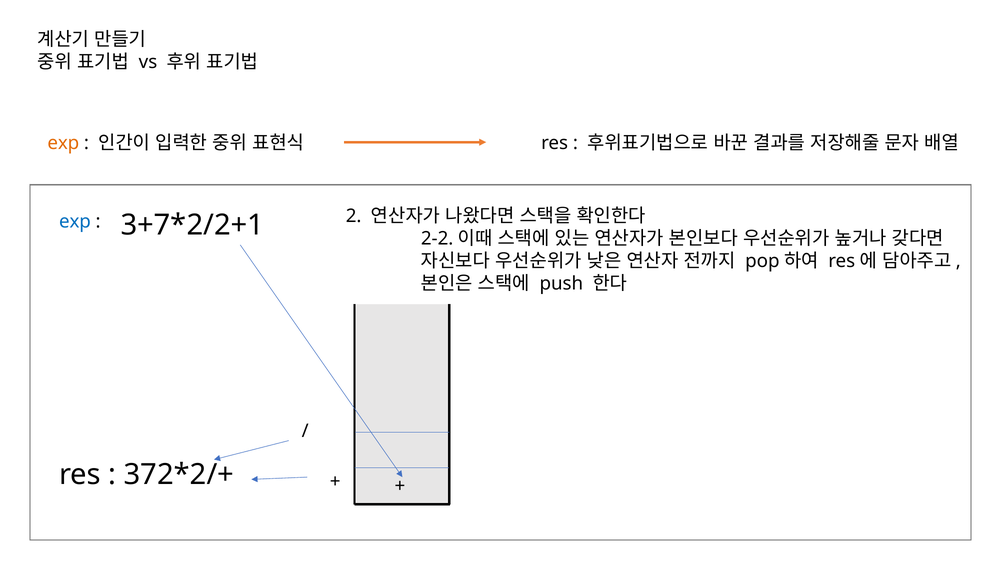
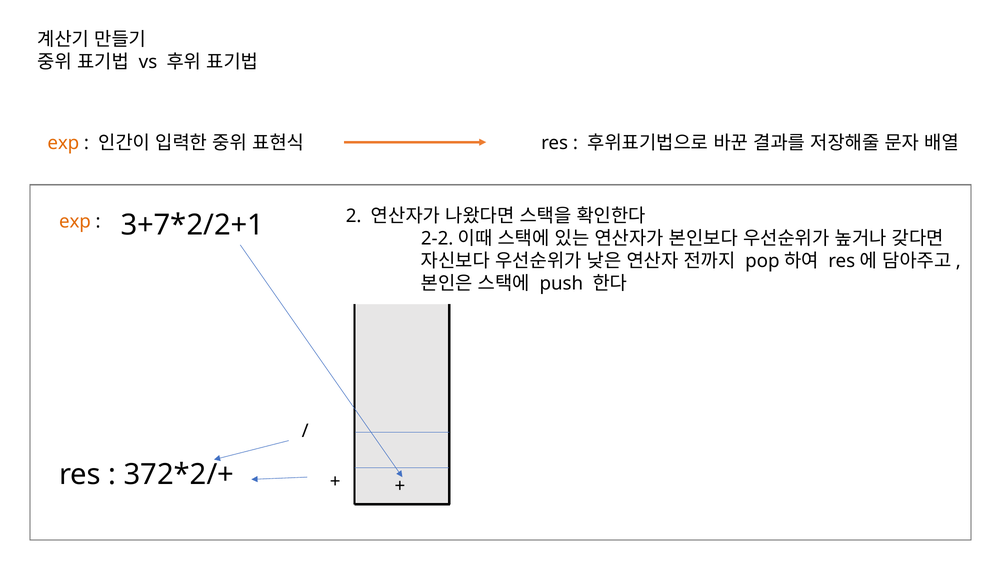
exp colour: blue -> orange (75, 222)
